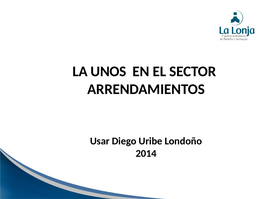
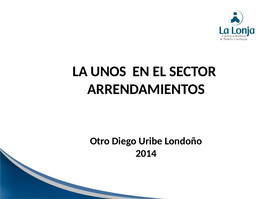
Usar: Usar -> Otro (100, 141)
